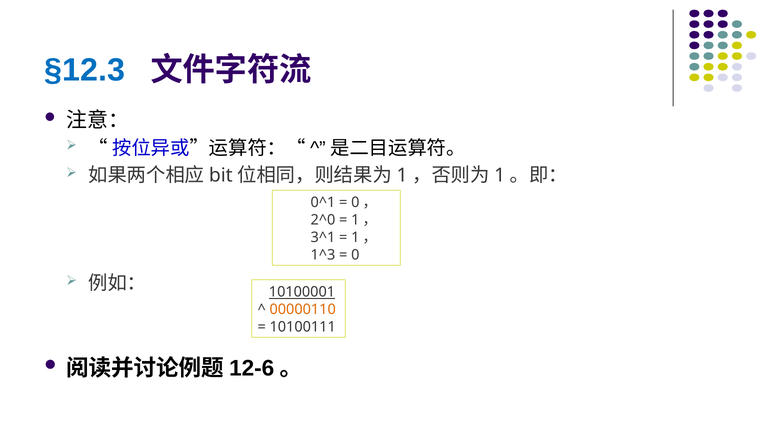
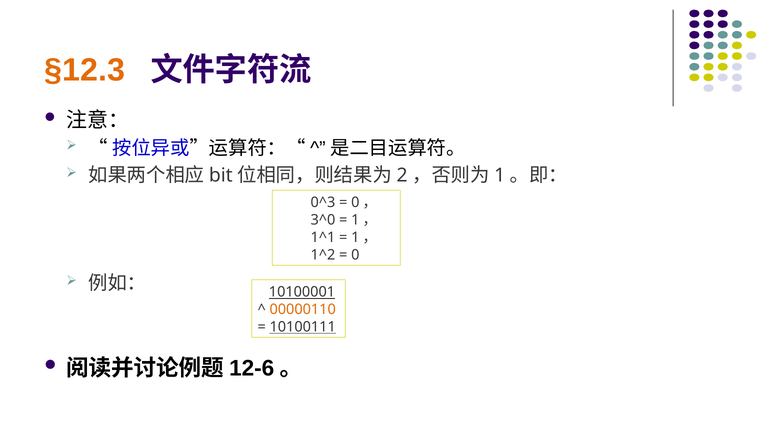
§12.3 colour: blue -> orange (85, 70)
1: 1 -> 2 (402, 175)
0^1: 0^1 -> 0^3 (323, 203)
2^0: 2^0 -> 3^0 (323, 220)
3^1: 3^1 -> 1^1 (323, 237)
1^3: 1^3 -> 1^2 (323, 255)
10100111 underline: none -> present (303, 327)
